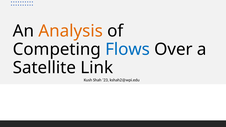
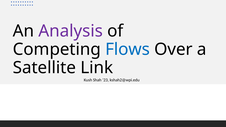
Analysis colour: orange -> purple (71, 31)
